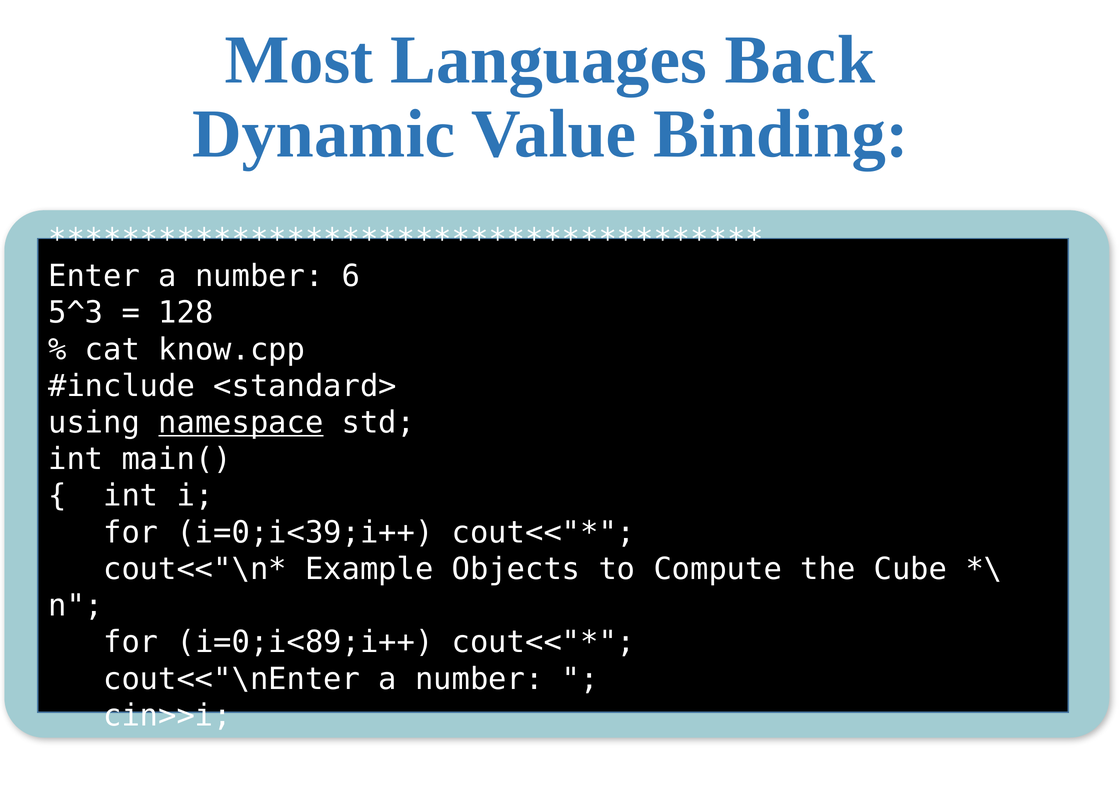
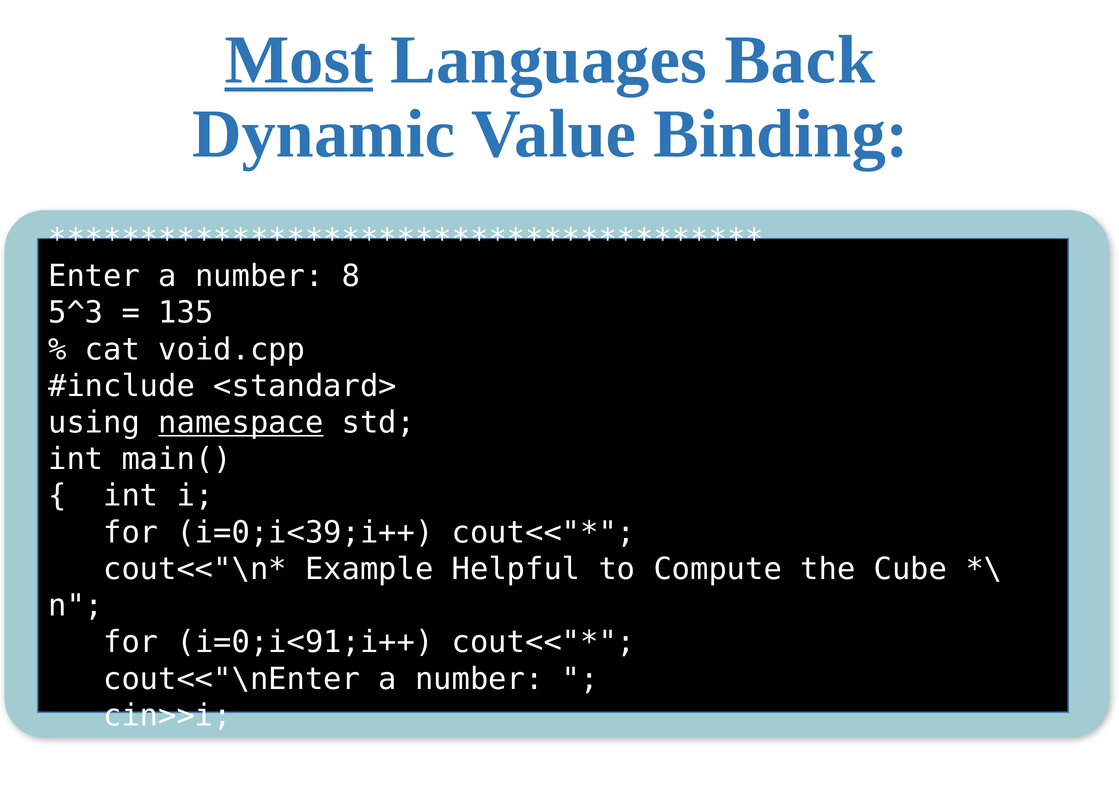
Most underline: none -> present (299, 60)
6: 6 -> 8 (351, 276)
128: 128 -> 135 (186, 313)
know.cpp: know.cpp -> void.cpp (232, 349)
Objects: Objects -> Helpful (516, 569)
i=0;i<89;i++: i=0;i<89;i++ -> i=0;i<91;i++ (305, 642)
